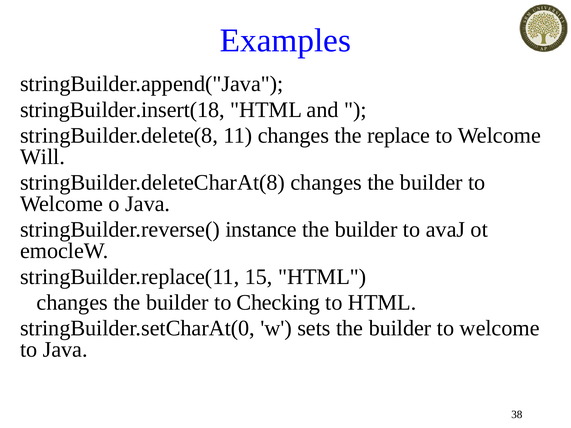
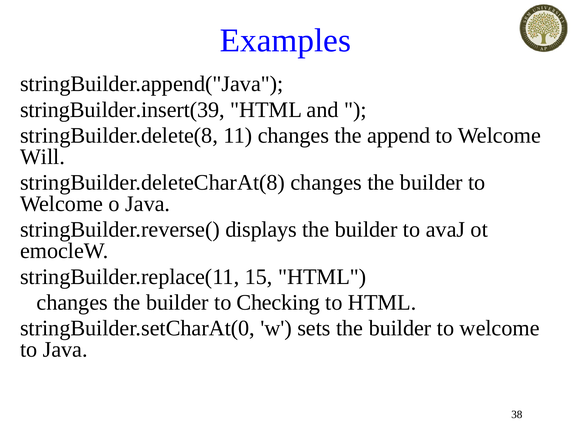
stringBuilder.insert(18: stringBuilder.insert(18 -> stringBuilder.insert(39 (122, 110)
replace: replace -> append (399, 136)
instance: instance -> displays (261, 230)
